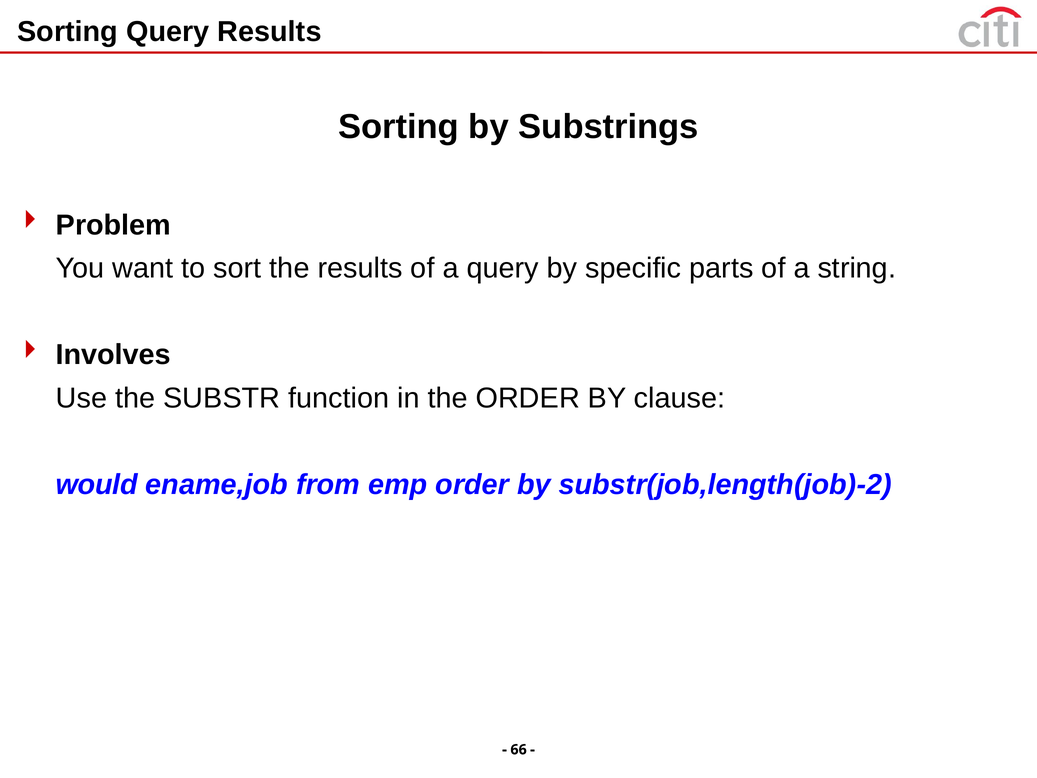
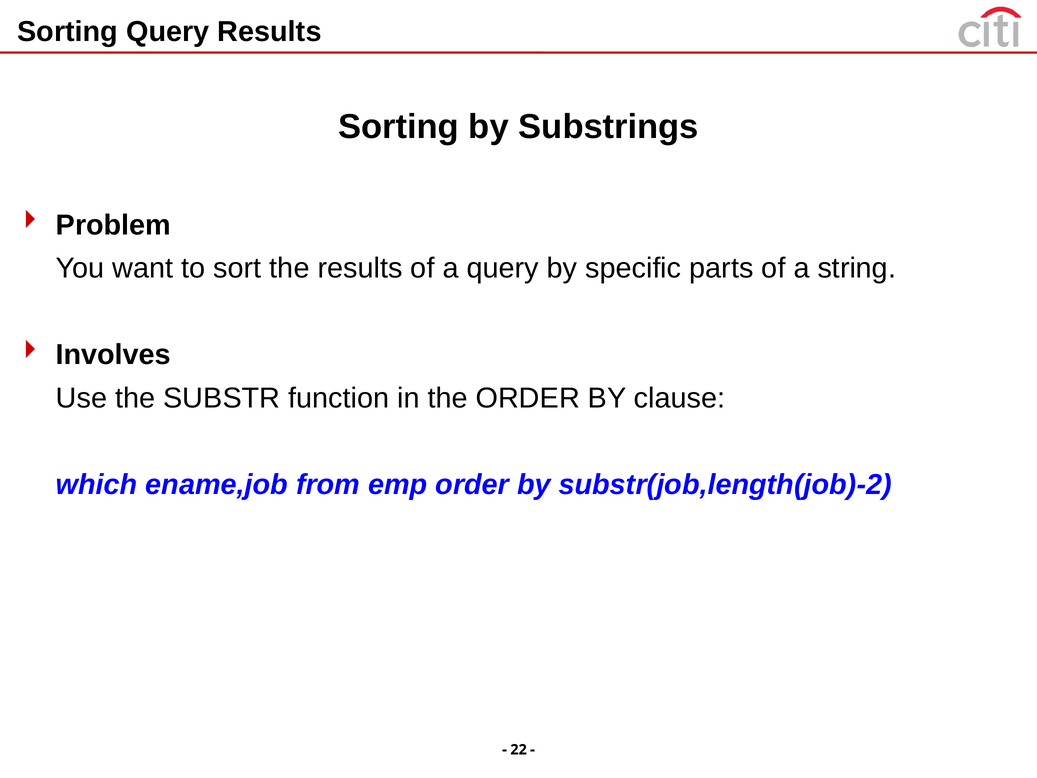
would: would -> which (97, 484)
66: 66 -> 22 (519, 749)
